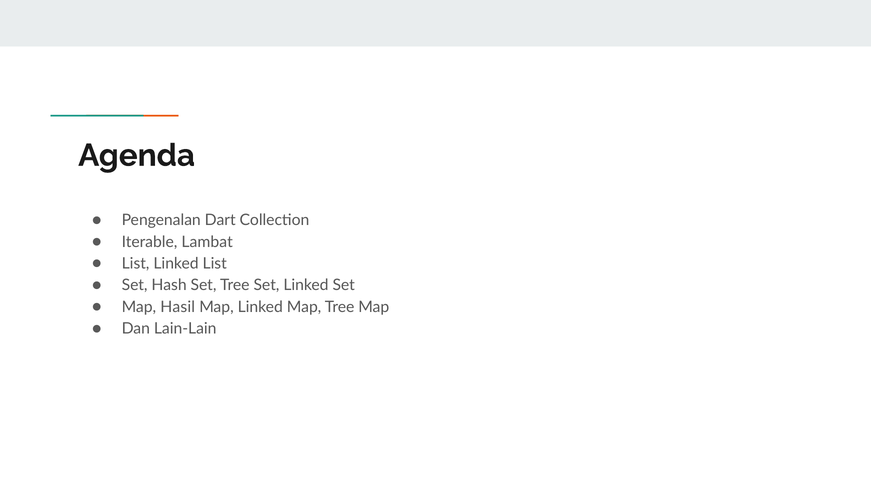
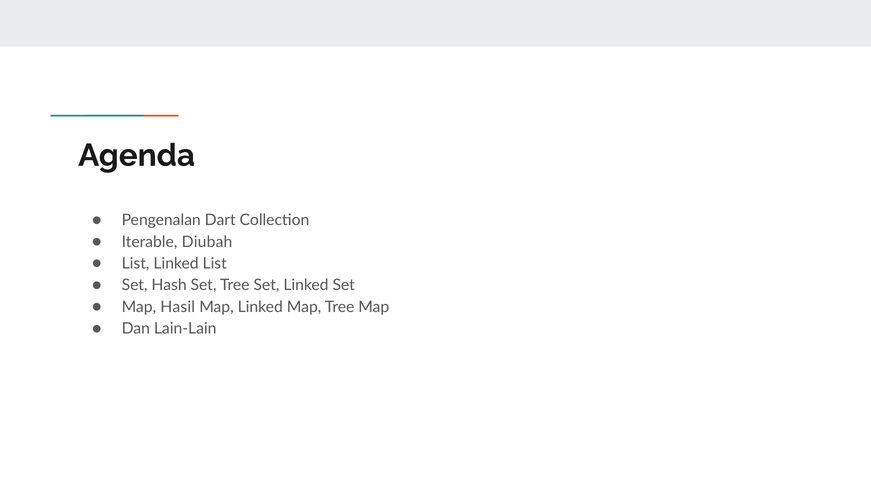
Lambat: Lambat -> Diubah (207, 242)
